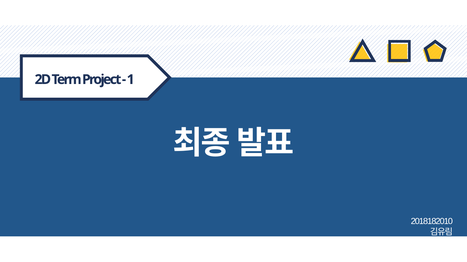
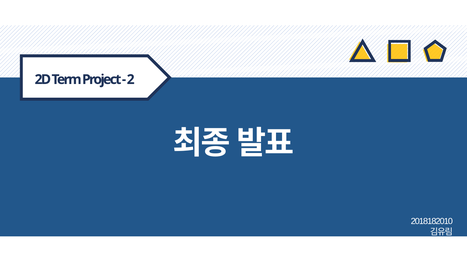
1: 1 -> 2 (131, 80)
